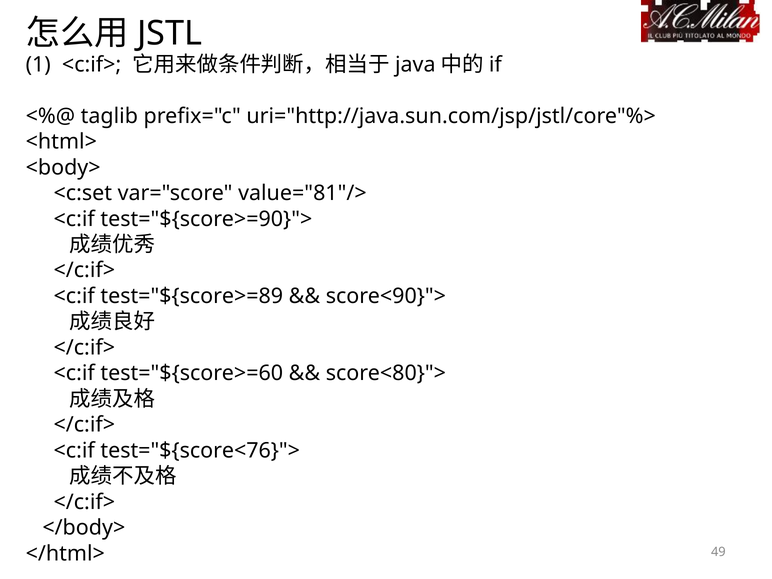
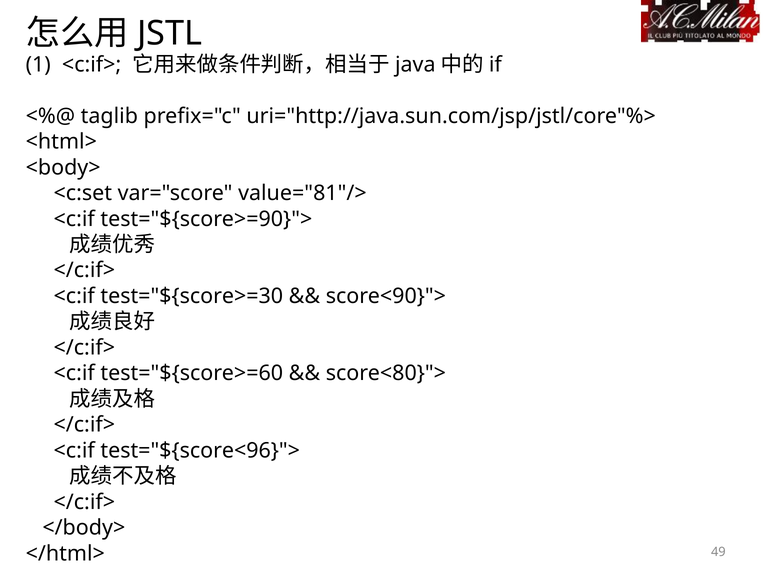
test="${score>=89: test="${score>=89 -> test="${score>=30 (192, 296)
test="${score<76}">: test="${score<76}"> -> test="${score<96}"> (200, 451)
